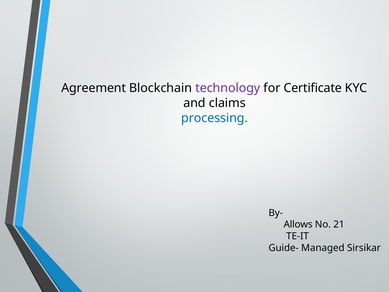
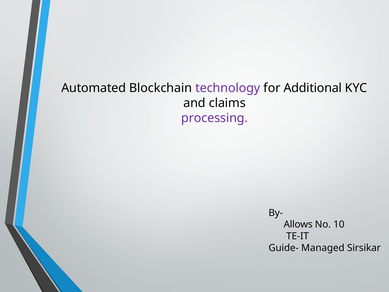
Agreement: Agreement -> Automated (94, 88)
Certificate: Certificate -> Additional (313, 88)
processing colour: blue -> purple (215, 118)
21: 21 -> 10 (339, 224)
